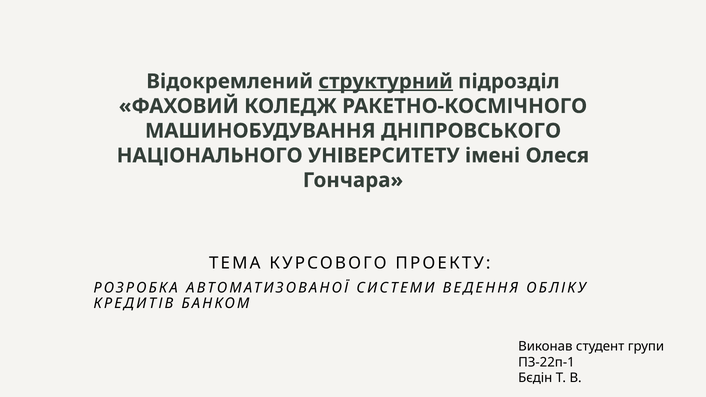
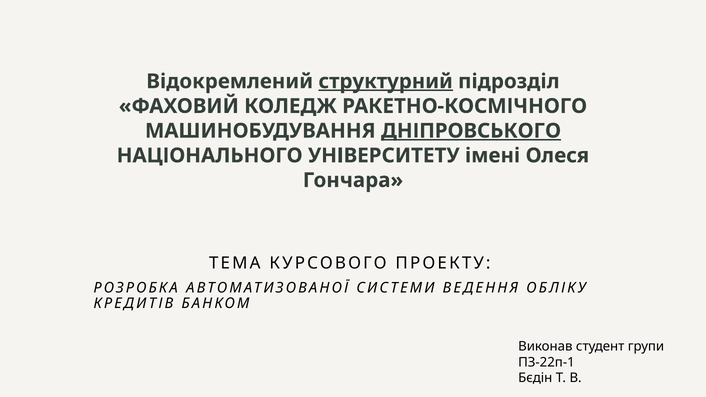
ДНІПРОВСЬКОГО underline: none -> present (471, 131)
